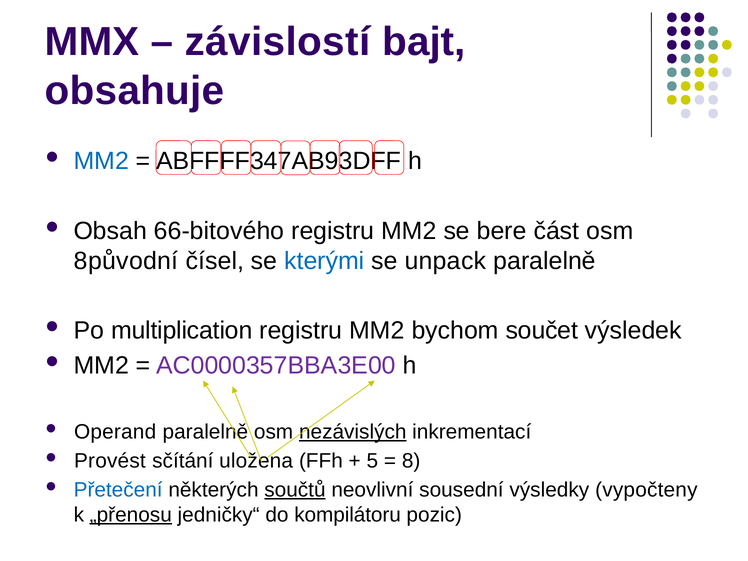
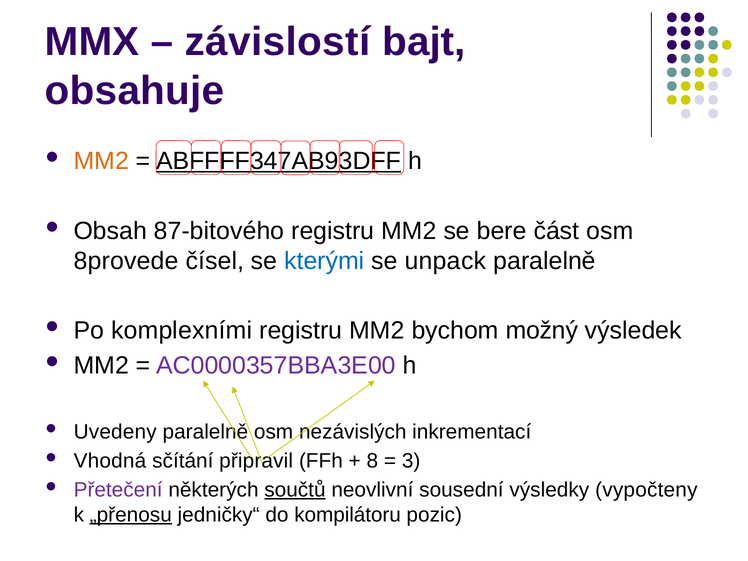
MM2 colour: blue -> orange (101, 161)
ABFFFF347AB93DFF underline: none -> present (279, 161)
66-bitového: 66-bitového -> 87-bitového (219, 231)
8původní: 8původní -> 8provede (126, 261)
multiplication: multiplication -> komplexními (182, 331)
součet: součet -> možný (542, 331)
Operand: Operand -> Uvedeny (115, 432)
nezávislých underline: present -> none (353, 432)
Provést: Provést -> Vhodná (110, 461)
uložena: uložena -> připravil (256, 461)
5: 5 -> 8 (372, 461)
8: 8 -> 3 (411, 461)
Přetečení colour: blue -> purple (118, 490)
